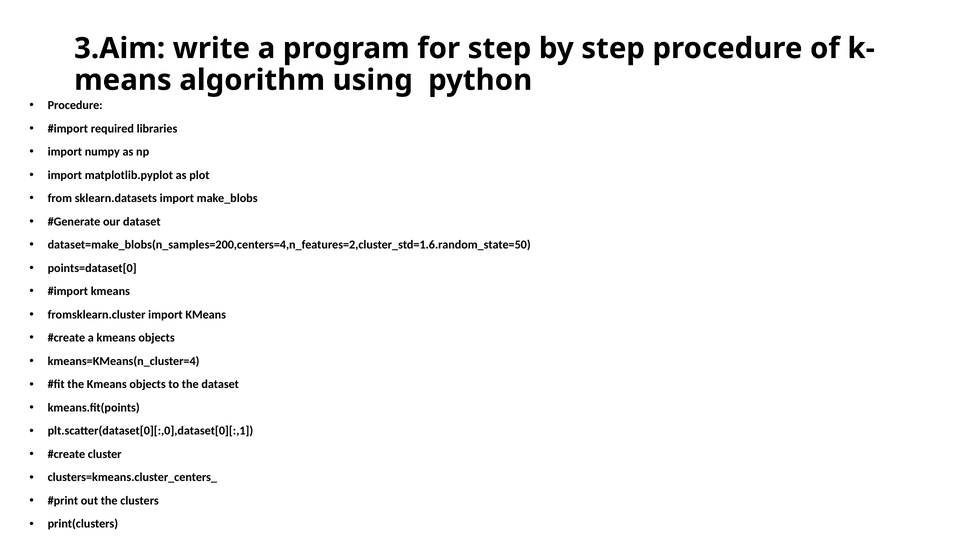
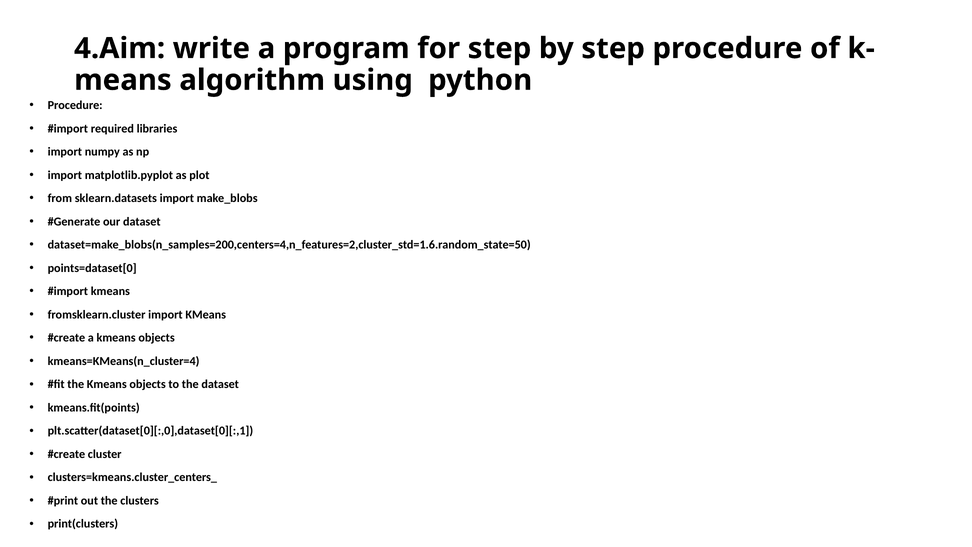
3.Aim: 3.Aim -> 4.Aim (120, 48)
